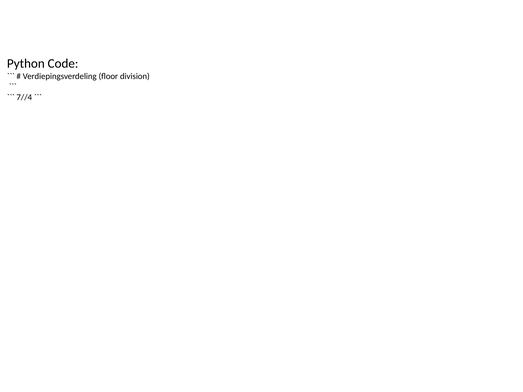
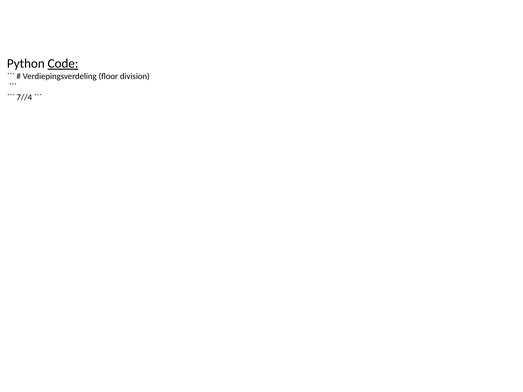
Code underline: none -> present (63, 64)
